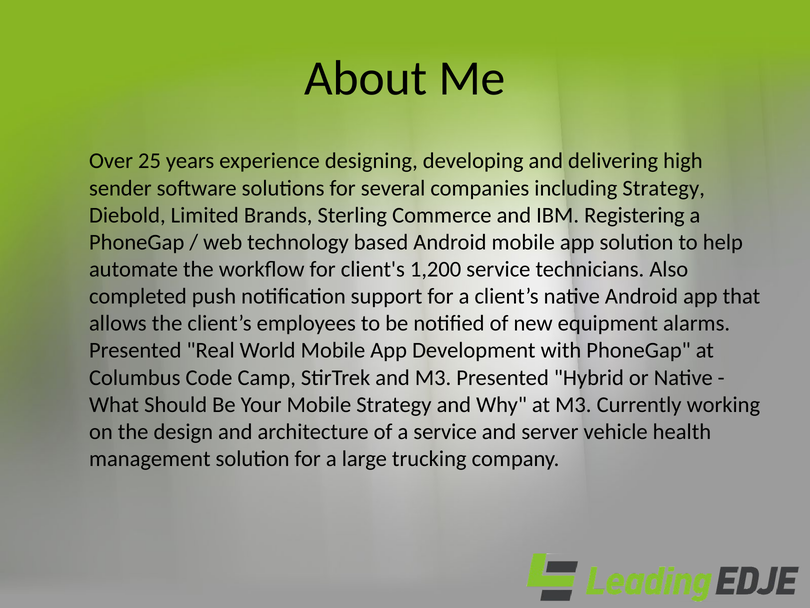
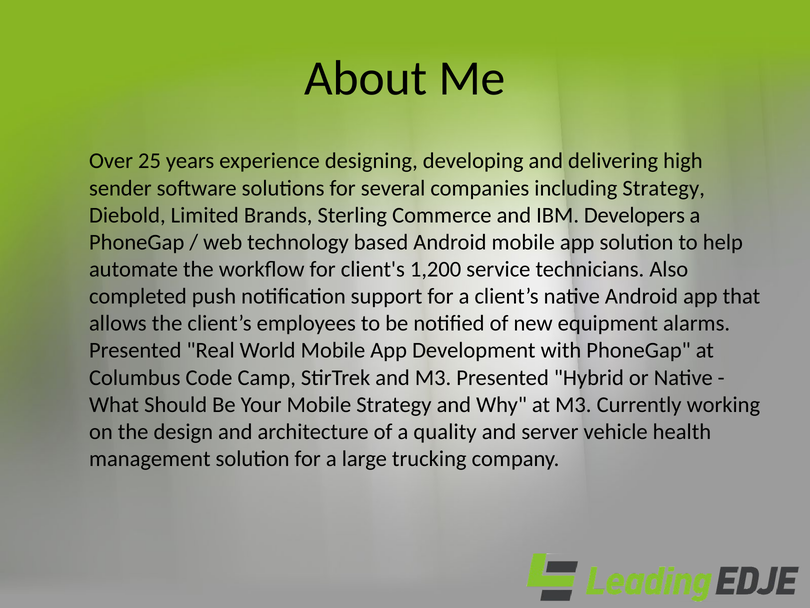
Registering: Registering -> Developers (634, 215)
a service: service -> quality (445, 431)
